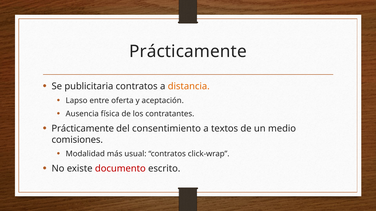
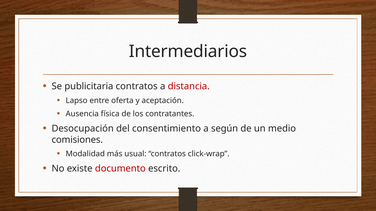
Prácticamente: Prácticamente -> Intermediarios (188, 52)
distancia colour: orange -> red (189, 87)
Prácticamente: Prácticamente -> Desocupación (83, 129)
textos: textos -> según (225, 129)
